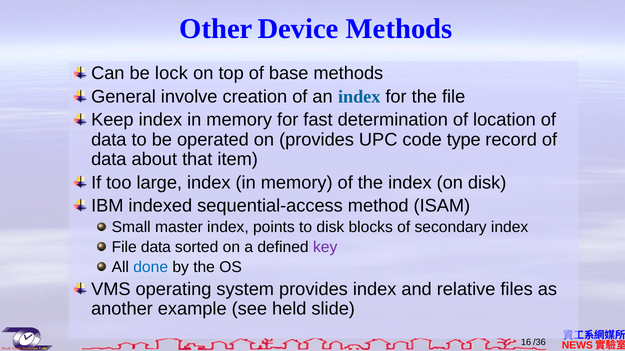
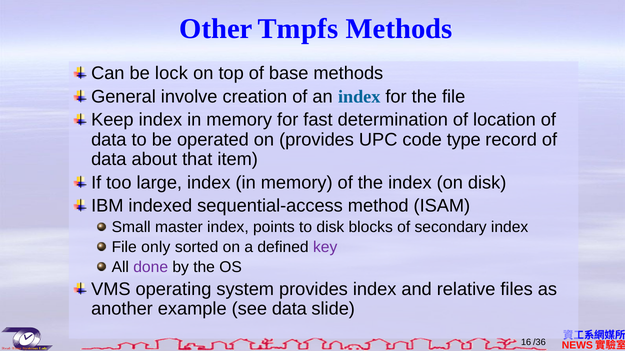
Device: Device -> Tmpfs (298, 29)
File data: data -> only (156, 248)
done colour: blue -> purple (151, 268)
see held: held -> data (289, 309)
